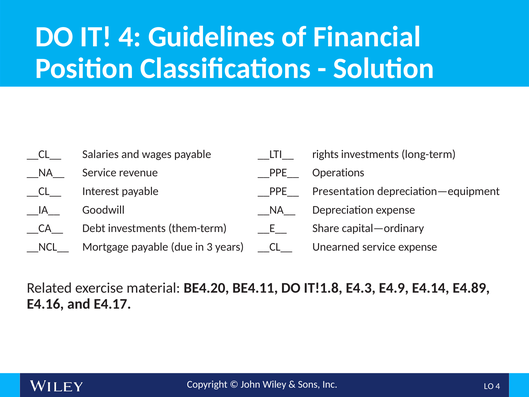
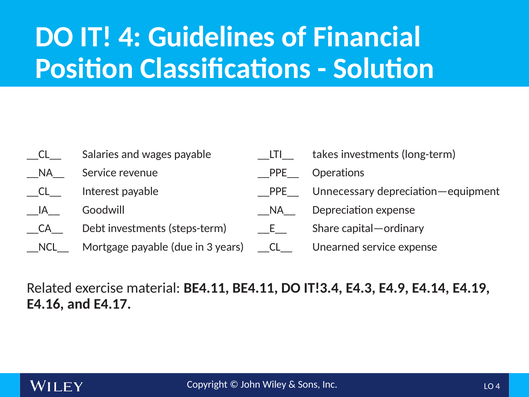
rights: rights -> takes (325, 154)
Presentation: Presentation -> Unnecessary (343, 191)
them-term: them-term -> steps-term (198, 228)
material BE4.20: BE4.20 -> BE4.11 (206, 288)
IT!1.8: IT!1.8 -> IT!3.4 (323, 288)
E4.89: E4.89 -> E4.19 (471, 288)
